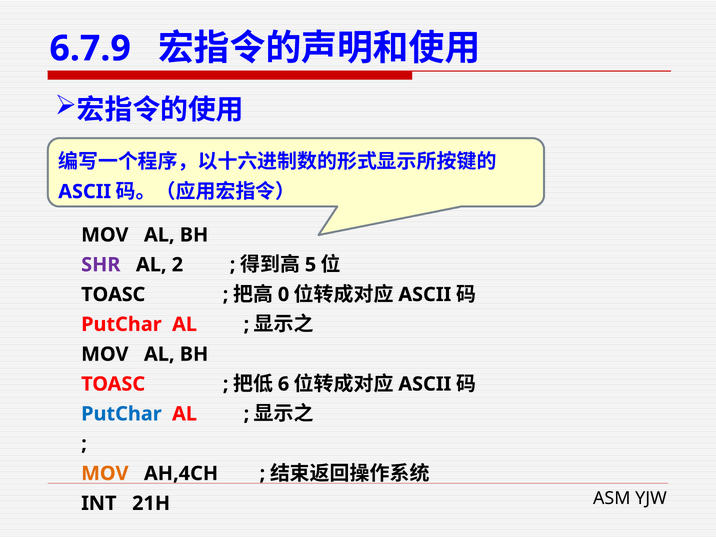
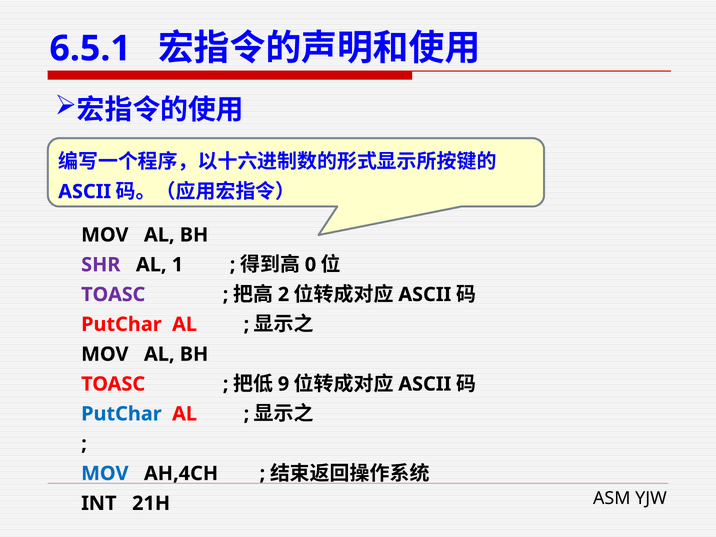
6.7.9: 6.7.9 -> 6.5.1 (90, 49)
2: 2 -> 1 (177, 265)
5: 5 -> 0 (310, 265)
TOASC colour: black -> purple (113, 295)
0: 0 -> 2 (284, 295)
6: 6 -> 9 (284, 384)
MOV colour: orange -> blue (105, 473)
